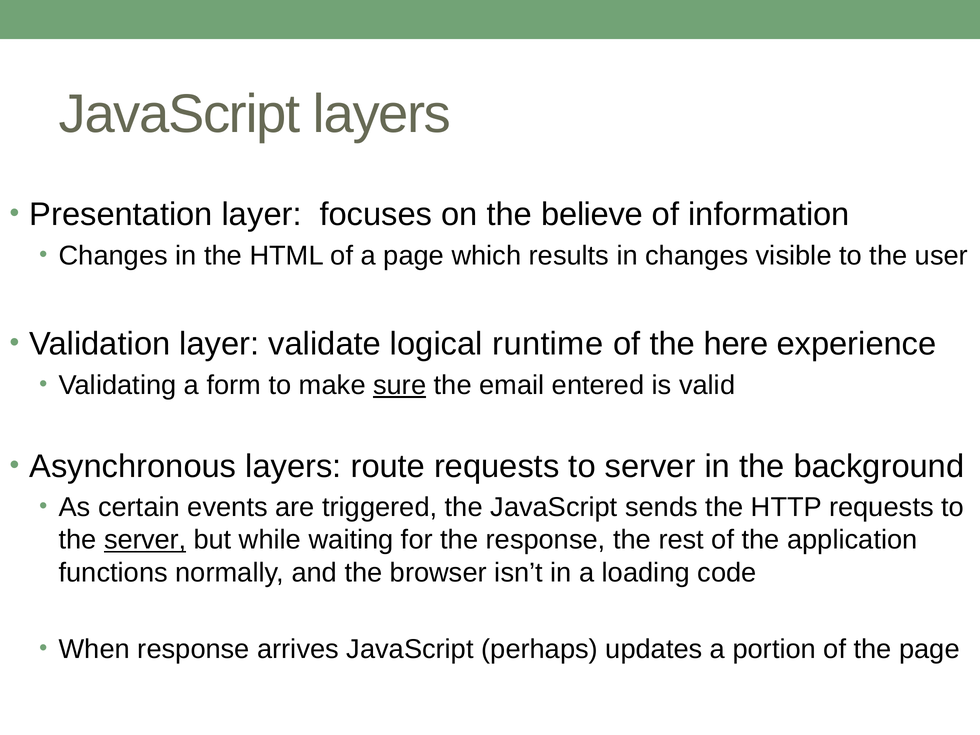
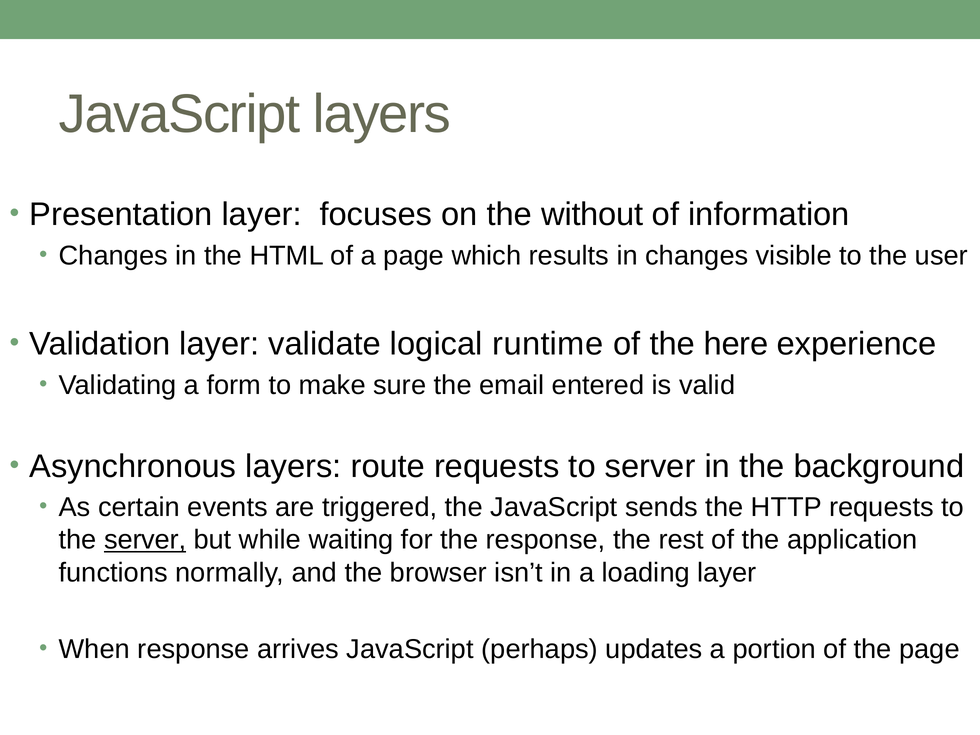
believe: believe -> without (592, 215)
sure underline: present -> none (400, 385)
loading code: code -> layer (727, 573)
